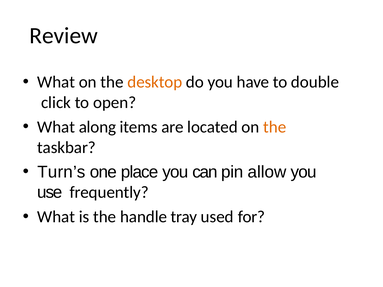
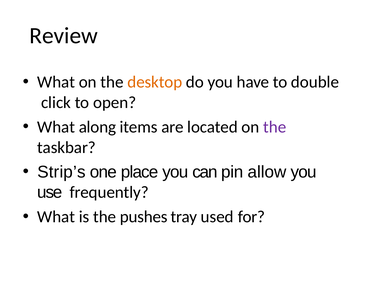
the colour: orange -> purple (275, 127)
Turn’s: Turn’s -> Strip’s (61, 172)
handle: handle -> pushes (144, 217)
